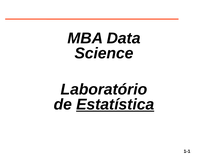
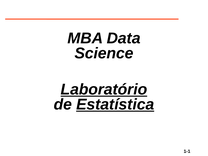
Laboratório underline: none -> present (104, 89)
